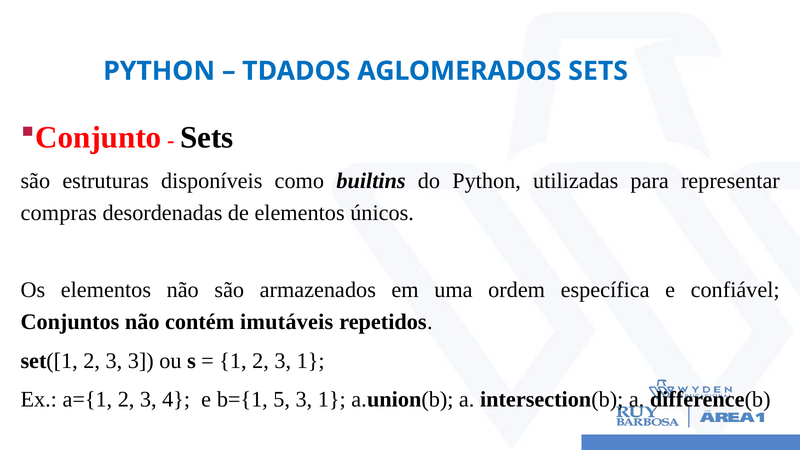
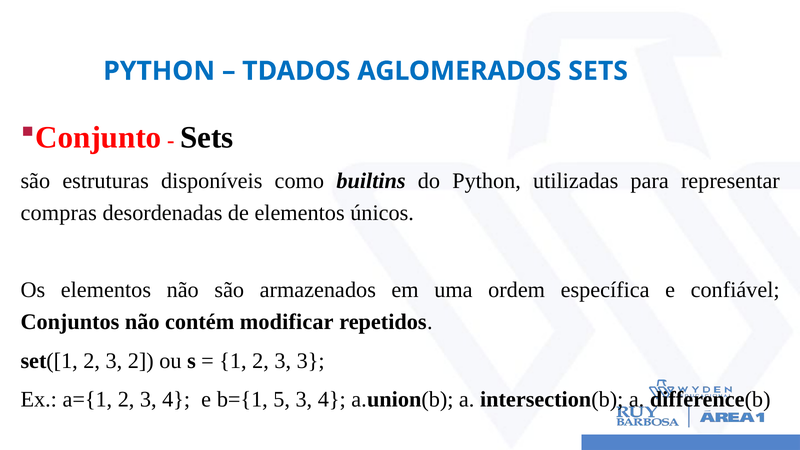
imutáveis: imutáveis -> modificar (287, 322)
3 3: 3 -> 2 (141, 361)
2 3 1: 1 -> 3 (311, 361)
5 3 1: 1 -> 4 (332, 399)
